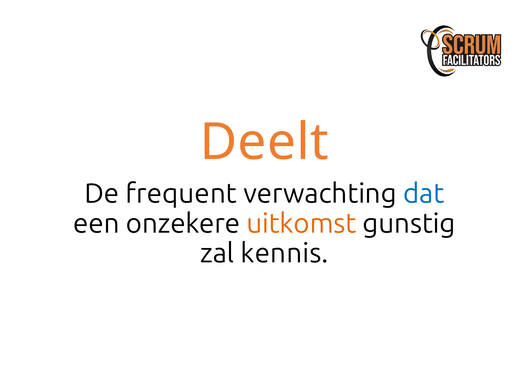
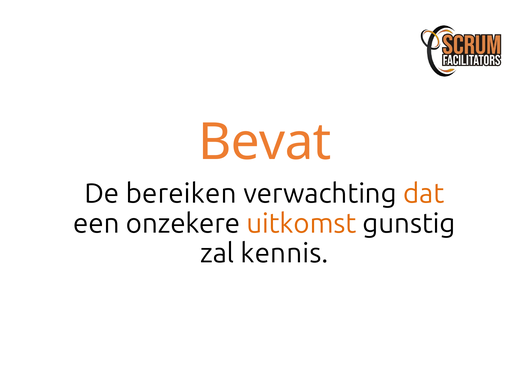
Deelt: Deelt -> Bevat (265, 142)
frequent: frequent -> bereiken (181, 194)
dat colour: blue -> orange (424, 194)
